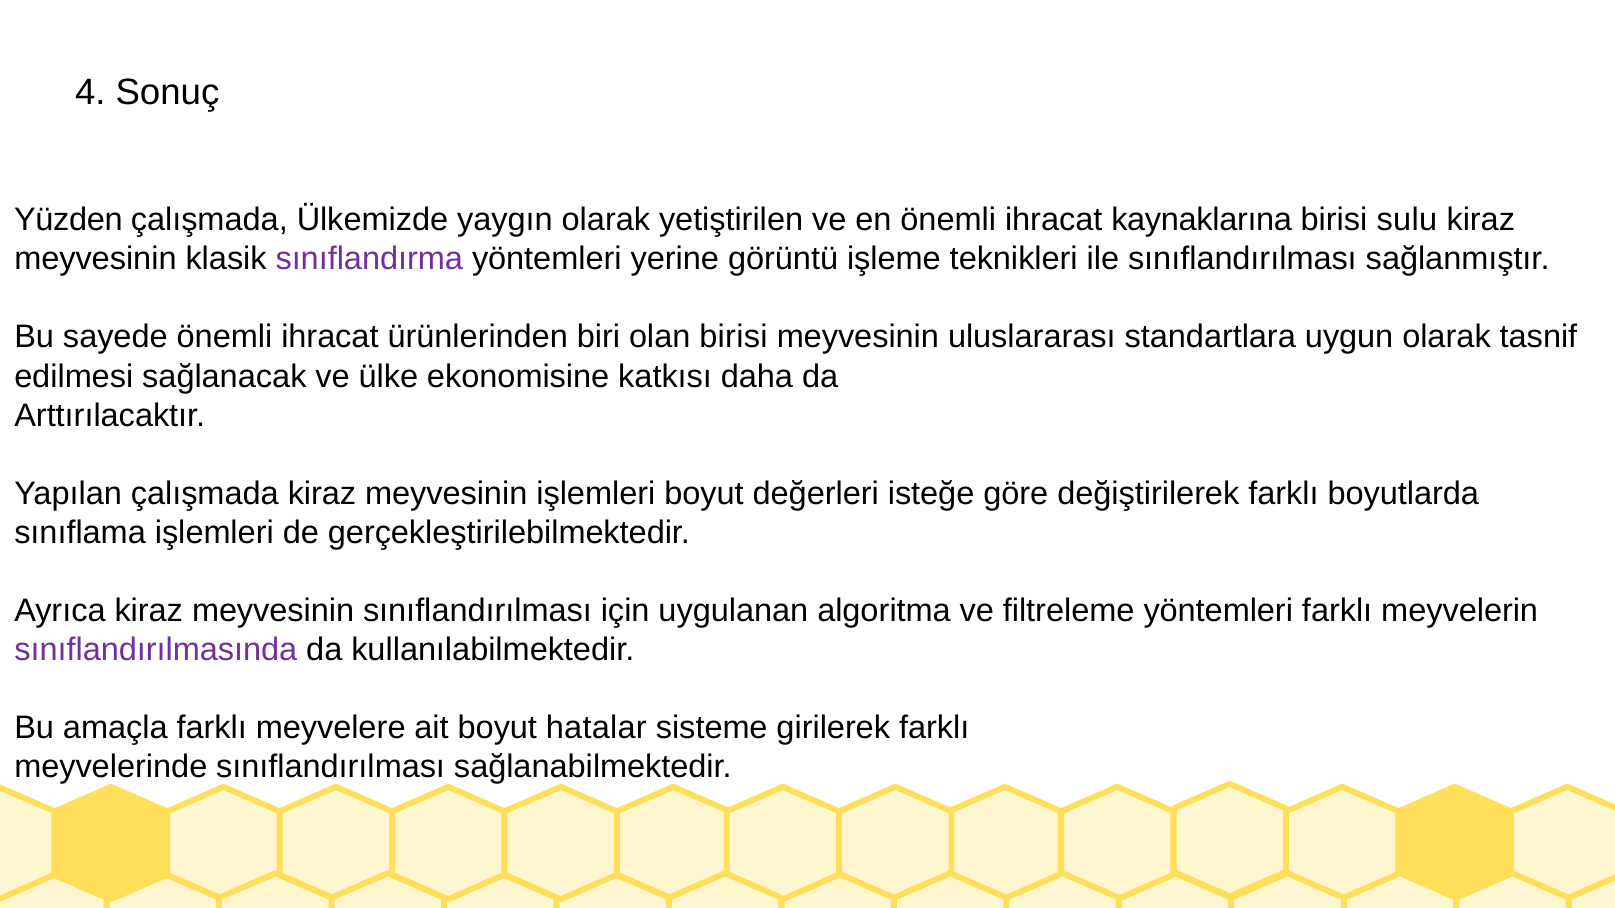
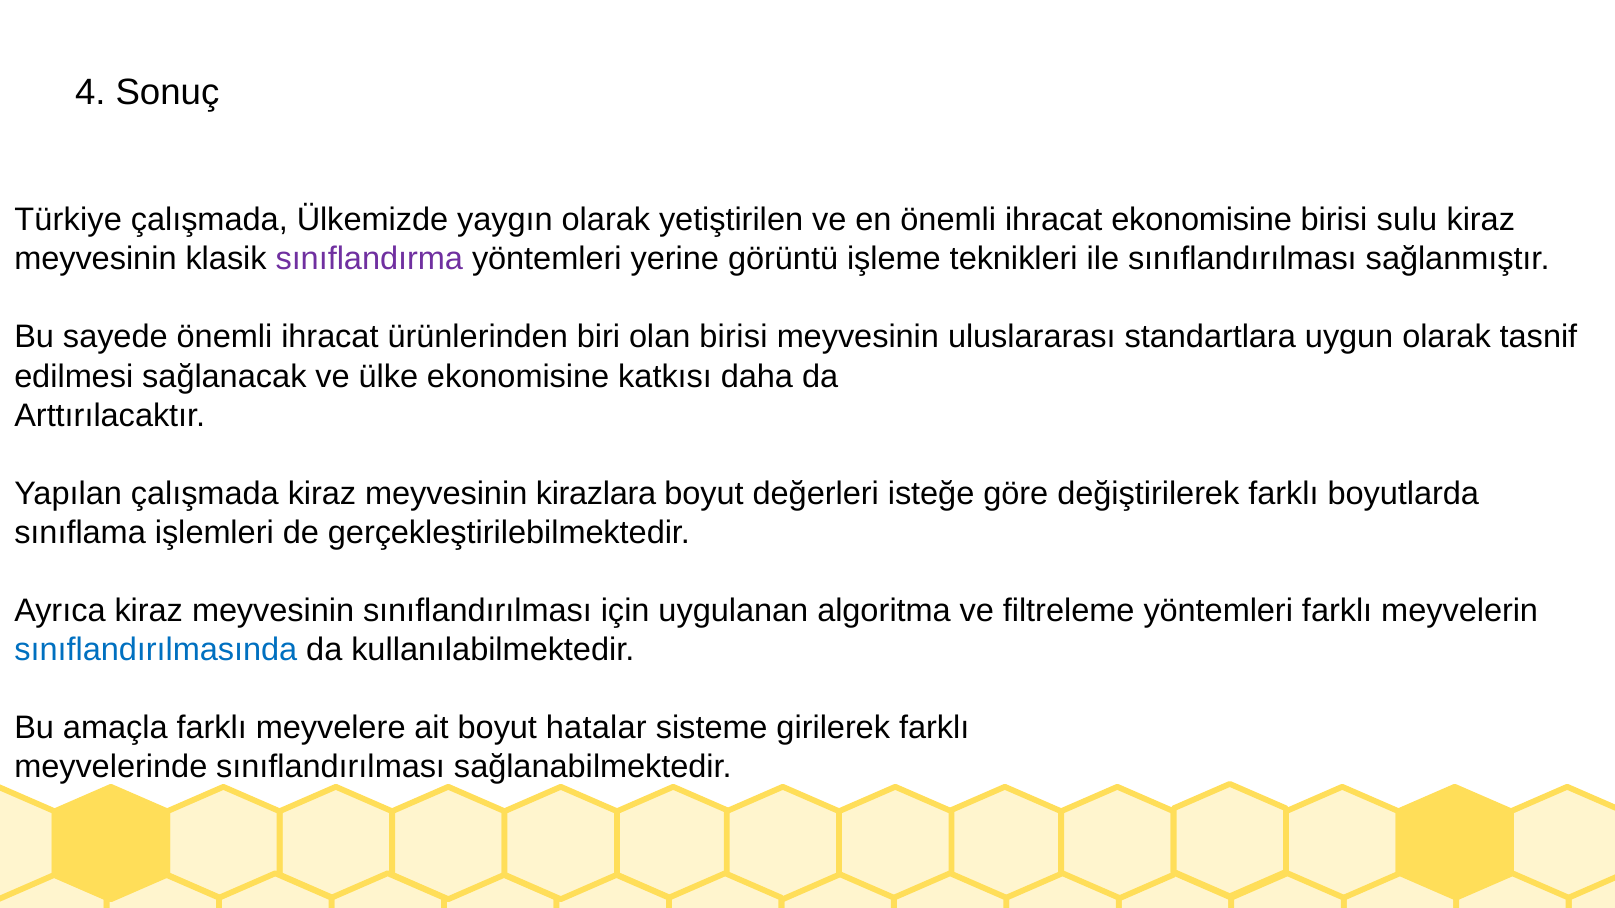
Yüzden: Yüzden -> Türkiye (68, 220)
ihracat kaynaklarına: kaynaklarına -> ekonomisine (1202, 220)
meyvesinin işlemleri: işlemleri -> kirazlara (596, 494)
sınıflandırılmasında colour: purple -> blue (156, 650)
